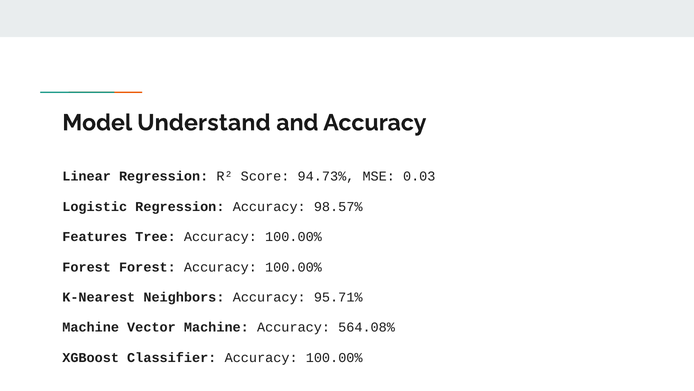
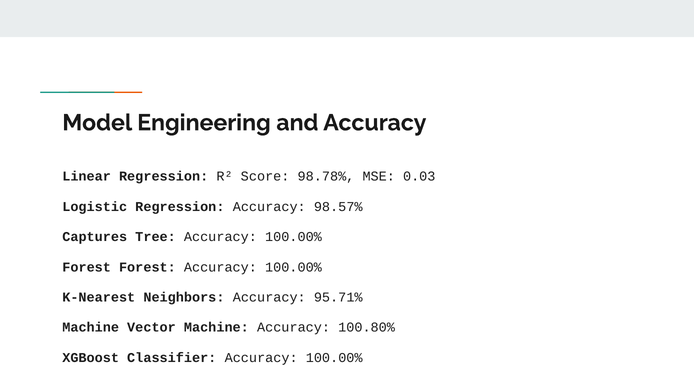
Understand: Understand -> Engineering (204, 123)
94.73%: 94.73% -> 98.78% (326, 176)
Features: Features -> Captures (95, 237)
564.08%: 564.08% -> 100.80% (367, 327)
